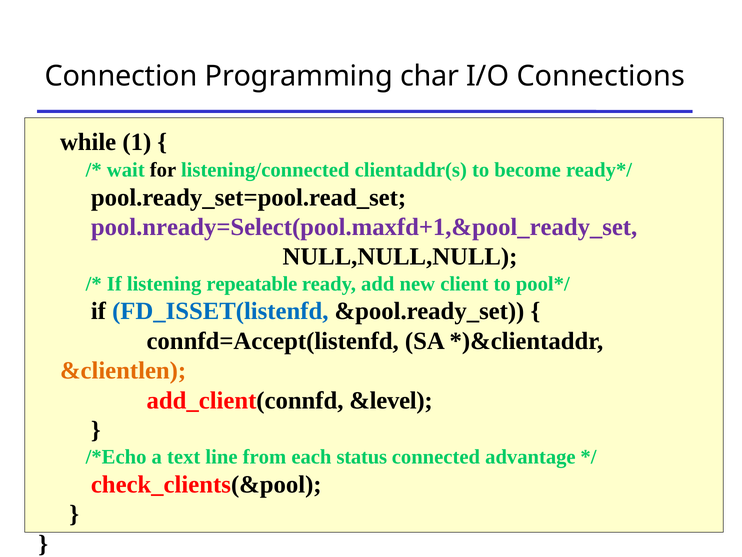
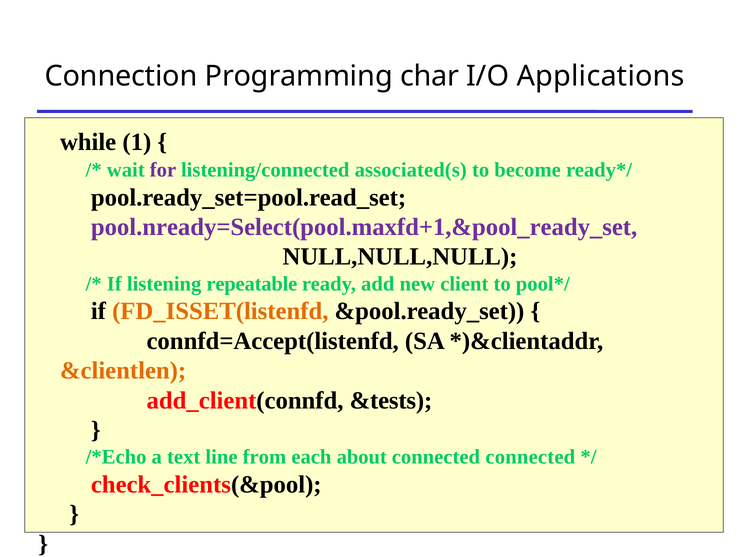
Connections: Connections -> Applications (601, 76)
for colour: black -> purple (163, 170)
clientaddr(s: clientaddr(s -> associated(s (411, 170)
FD_ISSET(listenfd colour: blue -> orange (220, 311)
&level: &level -> &tests (391, 400)
status: status -> about (362, 457)
connected advantage: advantage -> connected (530, 457)
